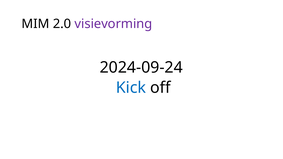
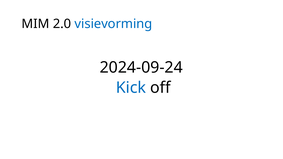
visievorming colour: purple -> blue (113, 24)
